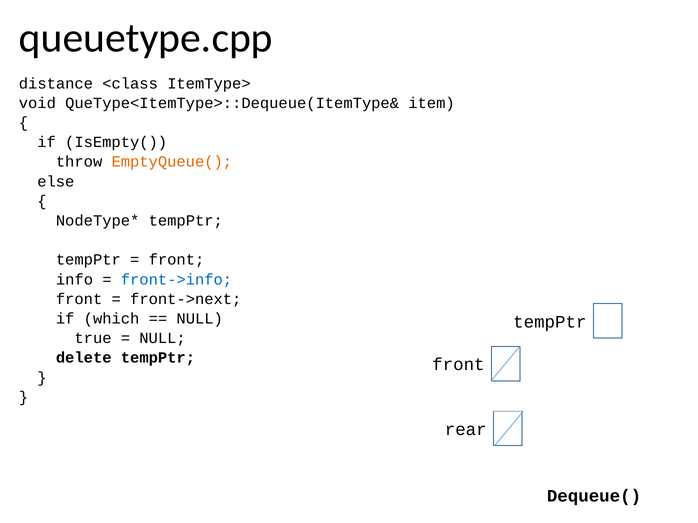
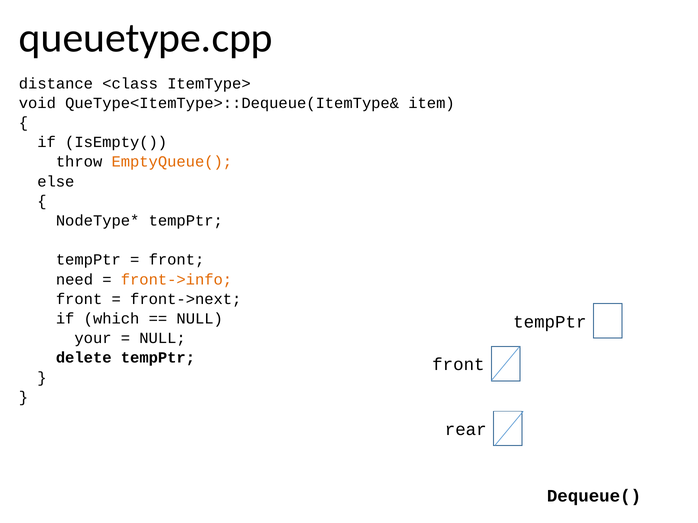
info: info -> need (75, 280)
front->info colour: blue -> orange (176, 280)
true: true -> your (93, 339)
